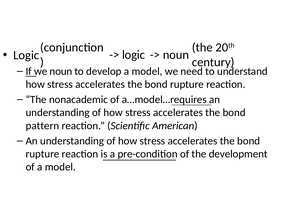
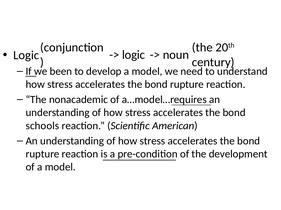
we noun: noun -> been (61, 72)
pattern: pattern -> schools (42, 126)
